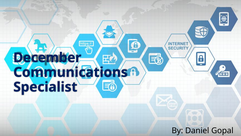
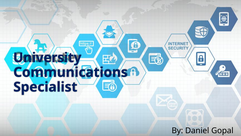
December: December -> University (47, 57)
